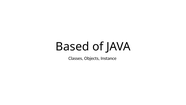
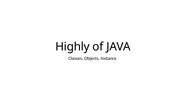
Based: Based -> Highly (72, 46)
